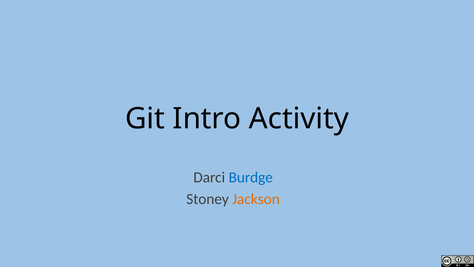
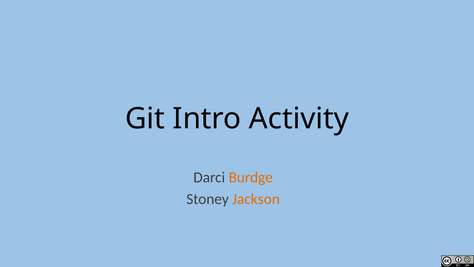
Burdge colour: blue -> orange (251, 177)
